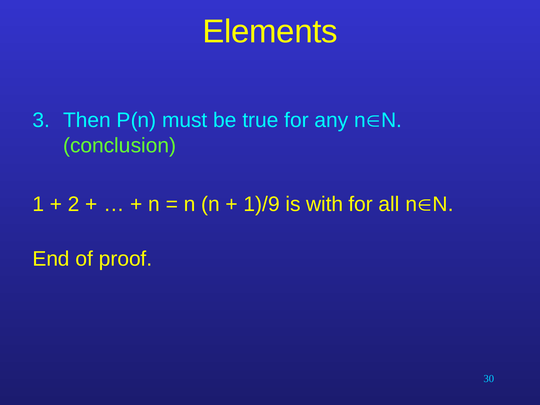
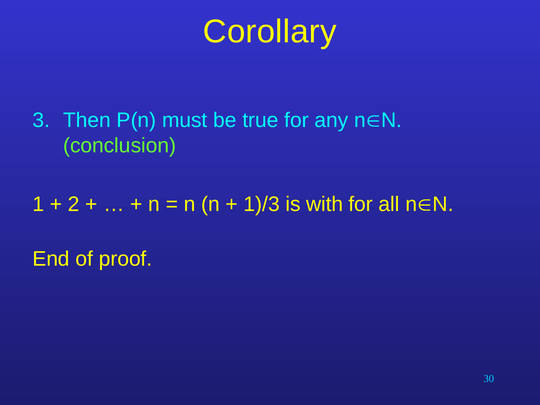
Elements: Elements -> Corollary (270, 32)
1)/9: 1)/9 -> 1)/3 (262, 204)
